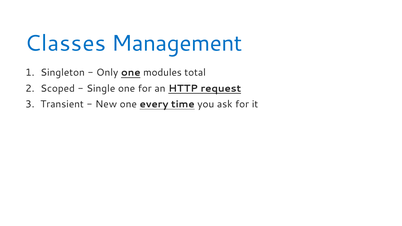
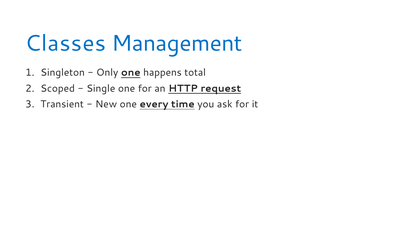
modules: modules -> happens (162, 73)
